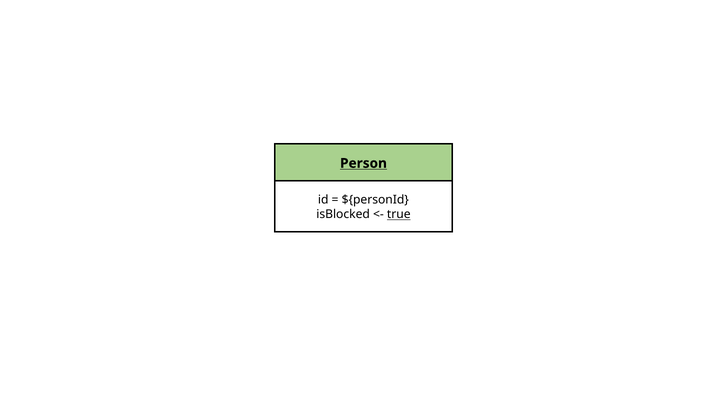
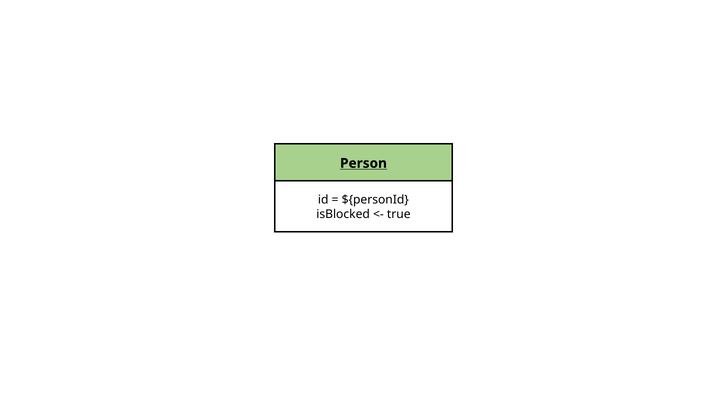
true underline: present -> none (399, 214)
